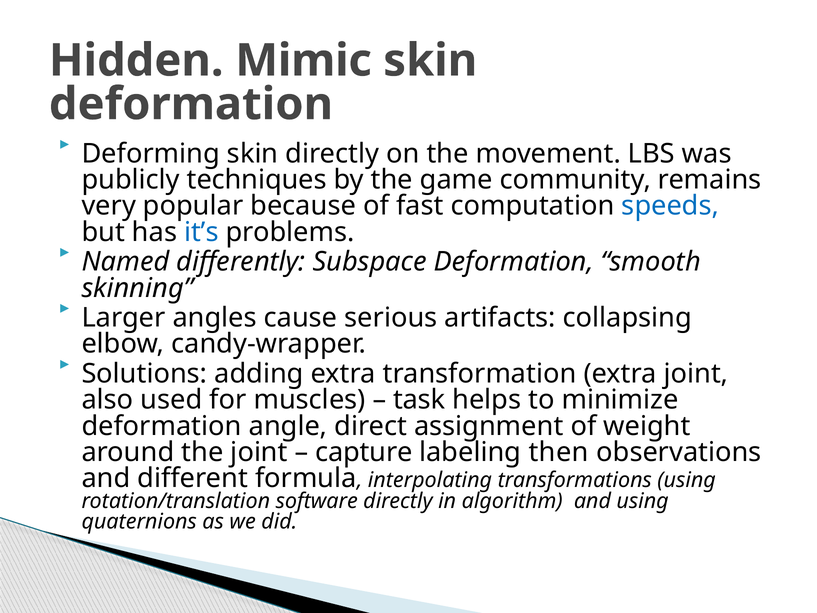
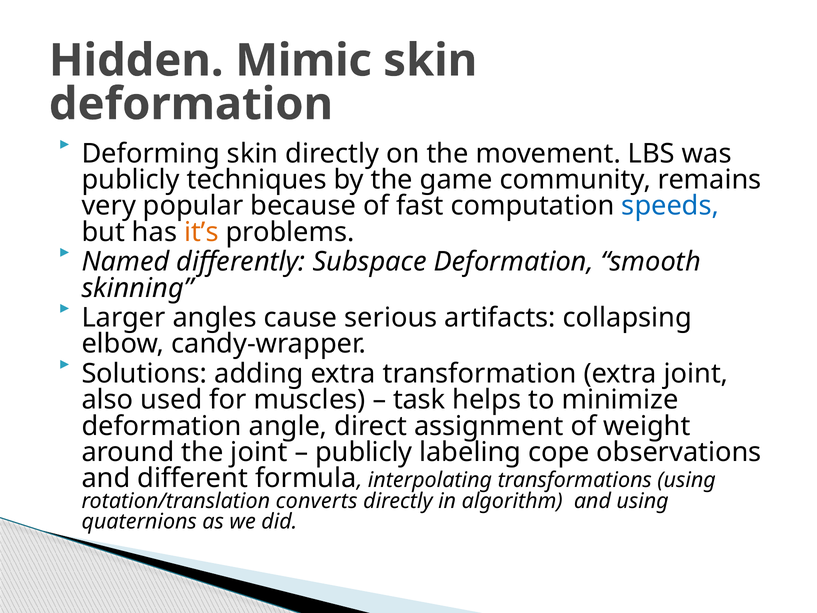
it’s colour: blue -> orange (201, 232)
capture: capture -> publicly (364, 452)
then: then -> cope (559, 452)
software: software -> converts (317, 501)
